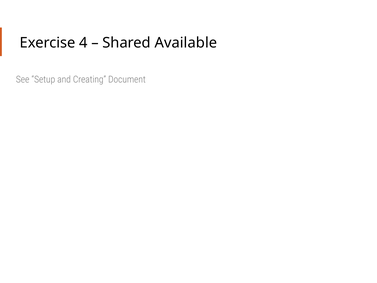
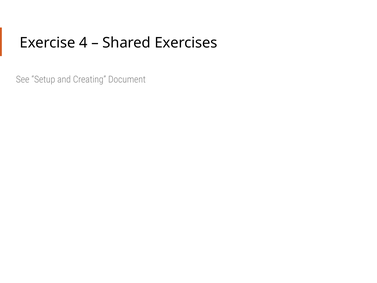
Available: Available -> Exercises (186, 43)
